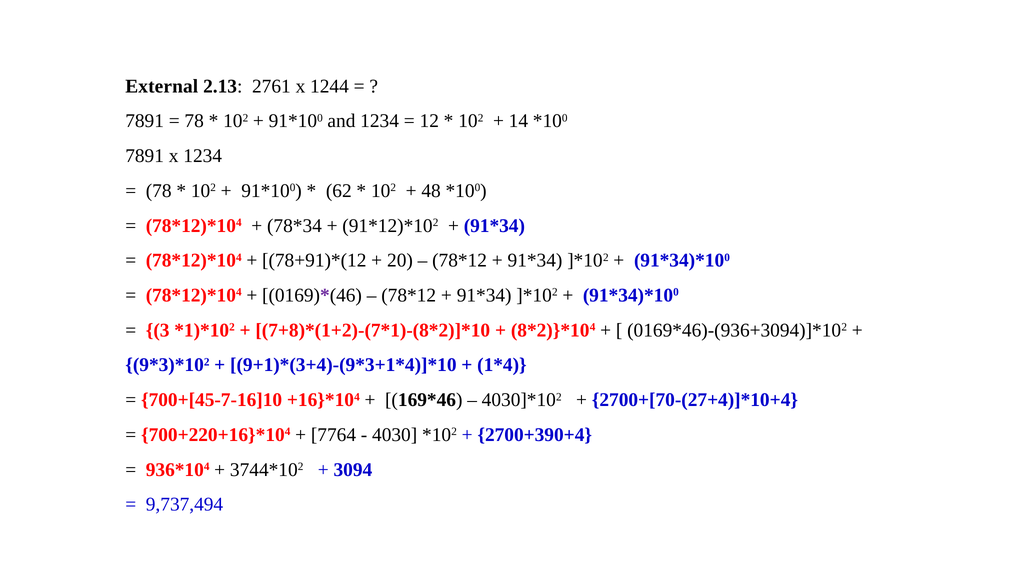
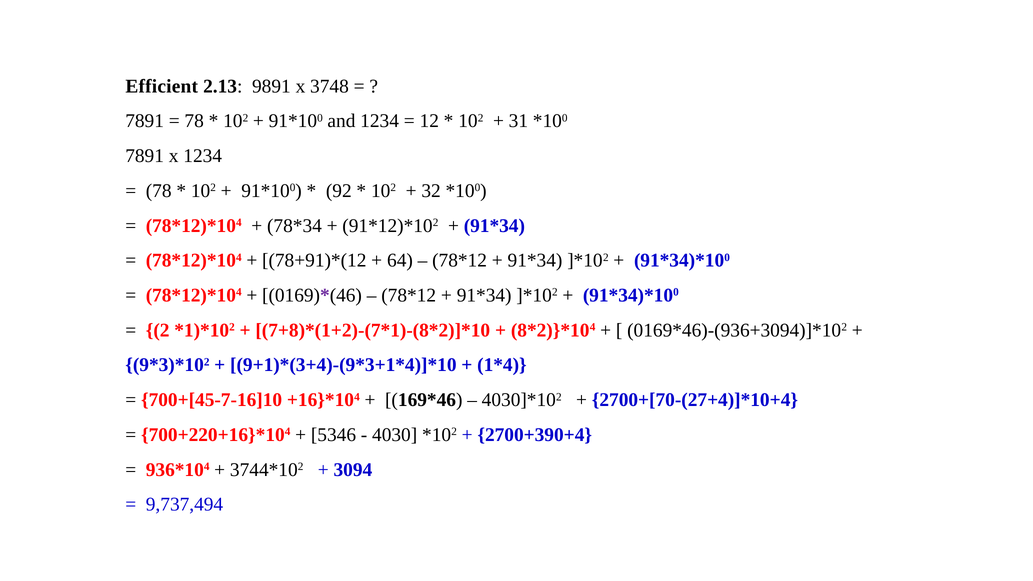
External: External -> Efficient (162, 86)
2761: 2761 -> 9891 (271, 86)
1244: 1244 -> 3748 (329, 86)
14: 14 -> 31 (518, 121)
62: 62 -> 92 (339, 191)
48: 48 -> 32 (431, 191)
20: 20 -> 64 (400, 261)
3: 3 -> 2 (158, 330)
7764: 7764 -> 5346 (334, 435)
